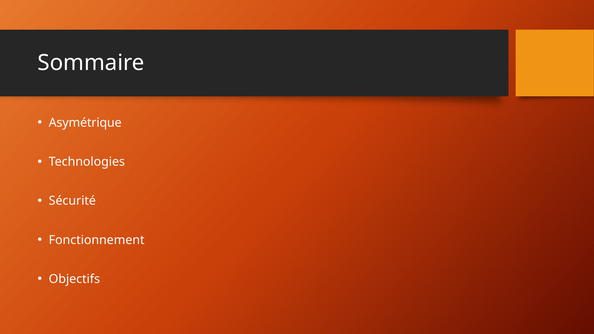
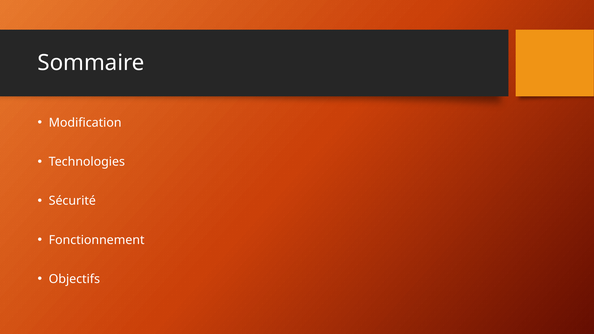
Asymétrique: Asymétrique -> Modification (85, 123)
